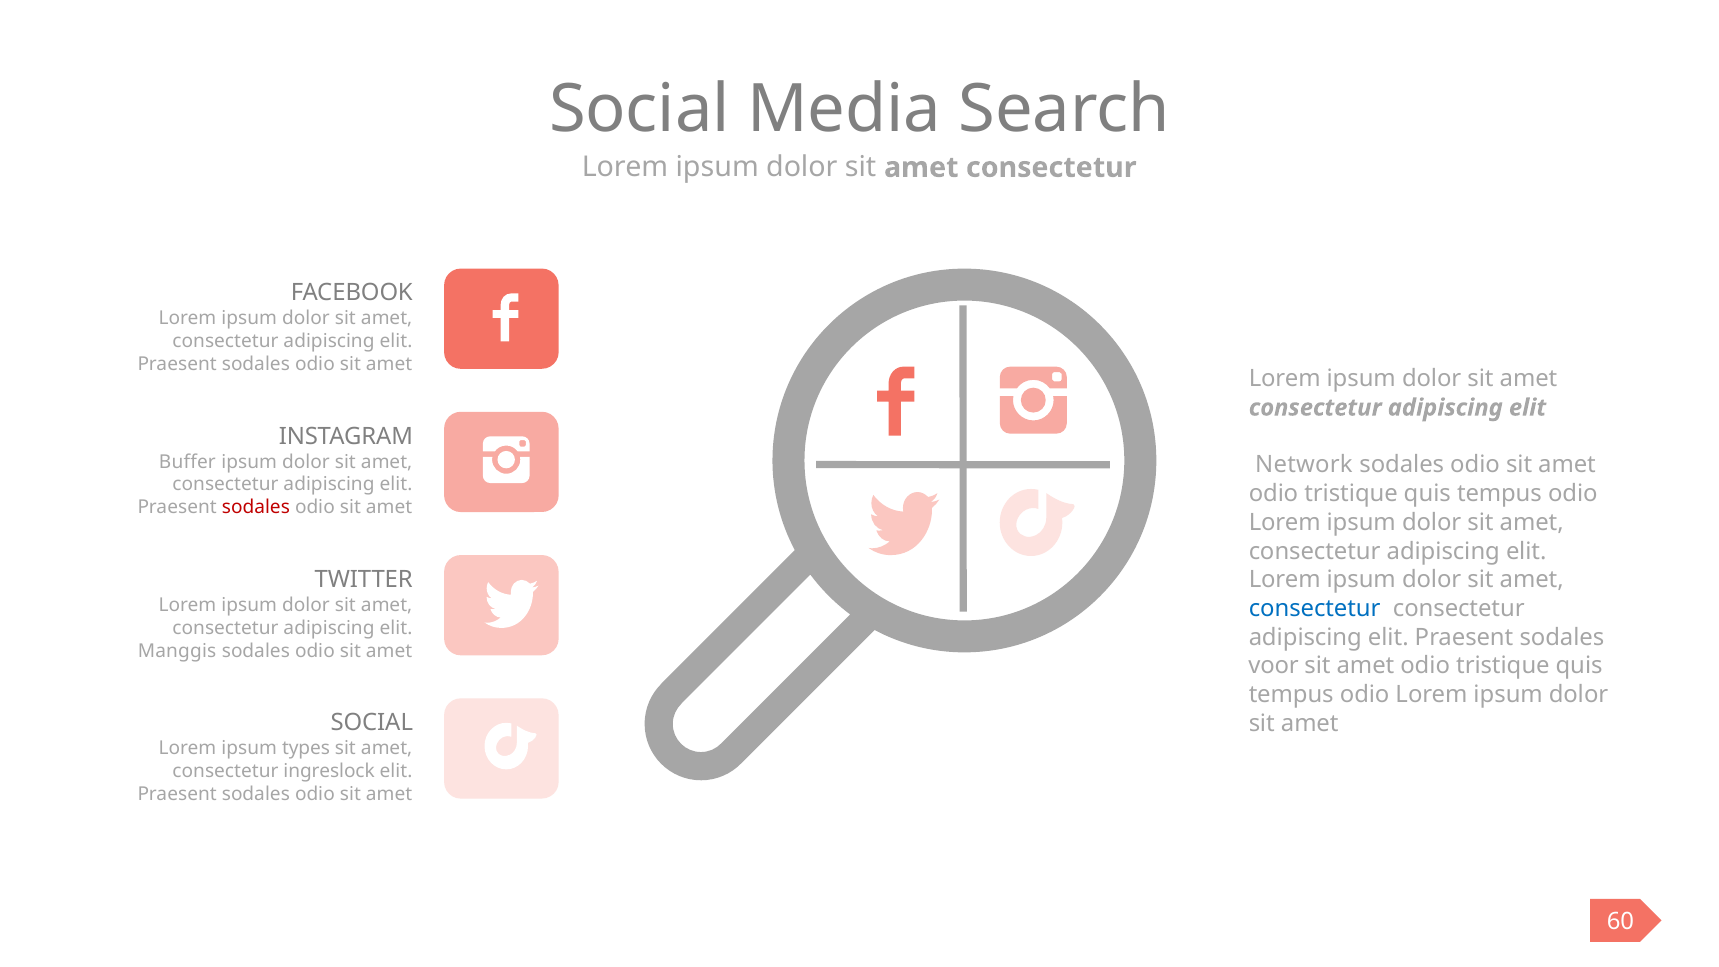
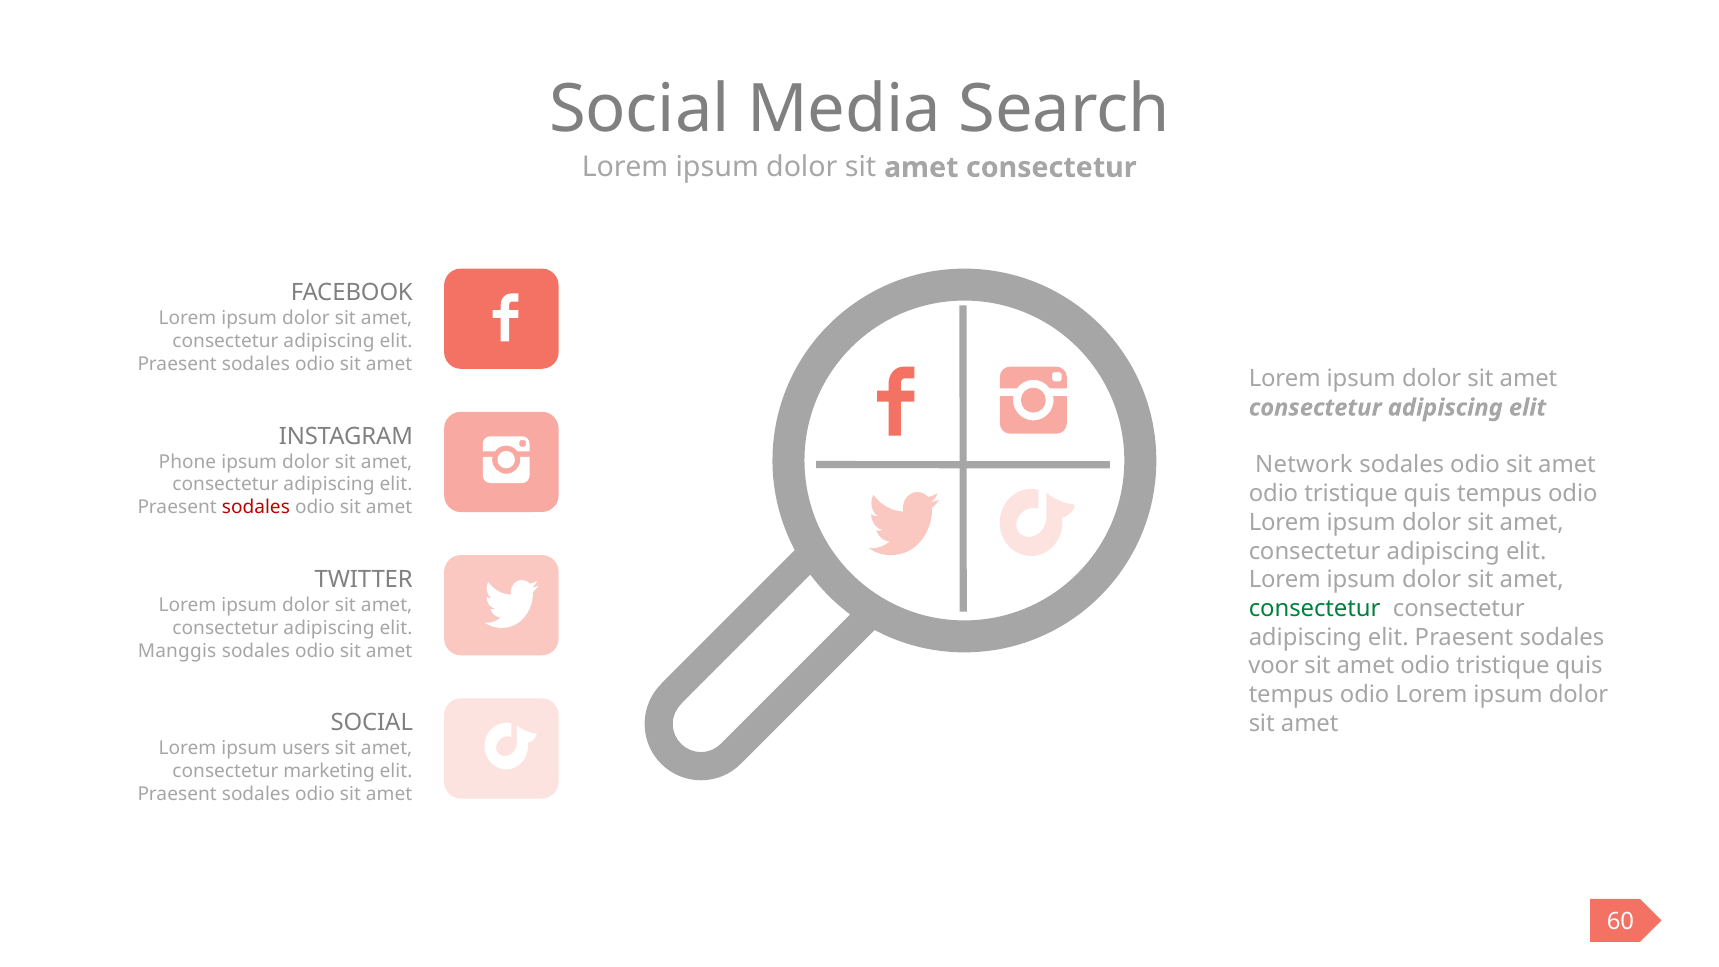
Buffer: Buffer -> Phone (187, 462)
consectetur colour: blue -> green (1315, 609)
types: types -> users (306, 748)
ingreslock: ingreslock -> marketing (329, 771)
